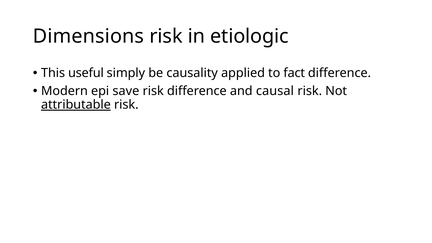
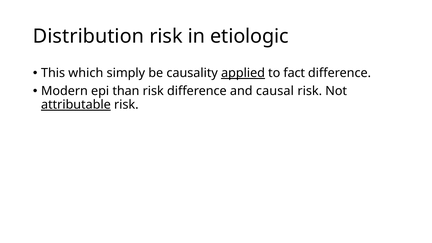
Dimensions: Dimensions -> Distribution (89, 36)
useful: useful -> which (86, 73)
applied underline: none -> present (243, 73)
save: save -> than (126, 91)
